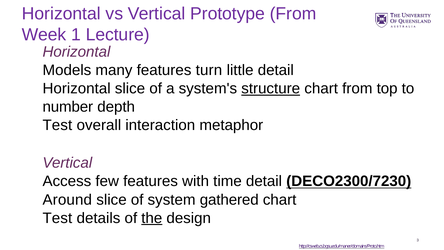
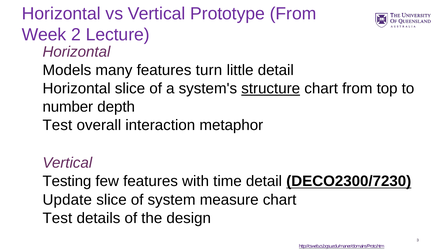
1: 1 -> 2 (76, 35)
Access: Access -> Testing (67, 181)
Around: Around -> Update (67, 200)
gathered: gathered -> measure (229, 200)
the underline: present -> none (152, 218)
